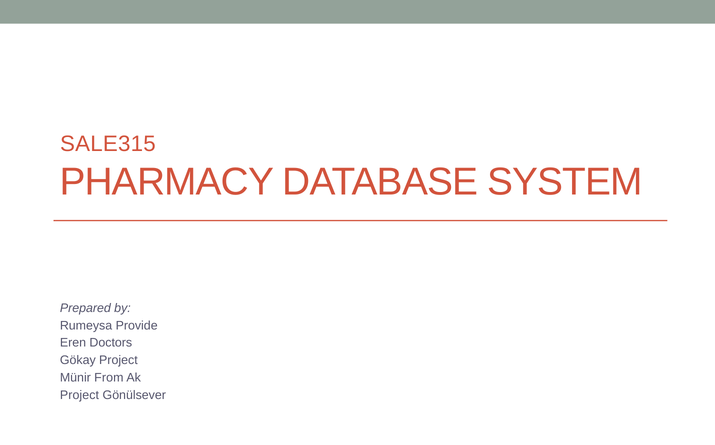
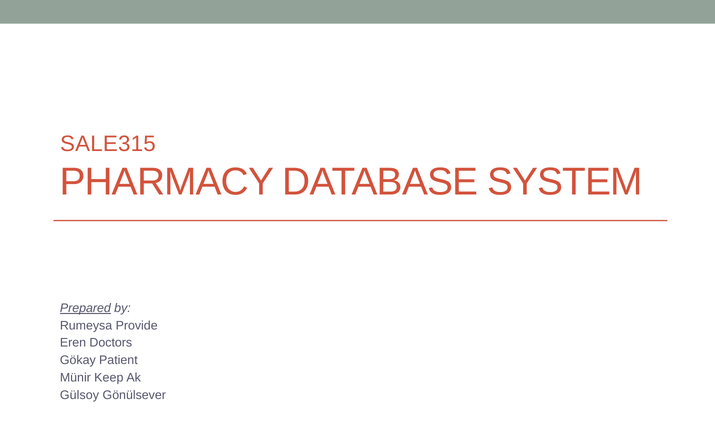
Prepared underline: none -> present (85, 308)
Gökay Project: Project -> Patient (118, 361)
From: From -> Keep (109, 378)
Project: Project -> Gülsoy (79, 395)
